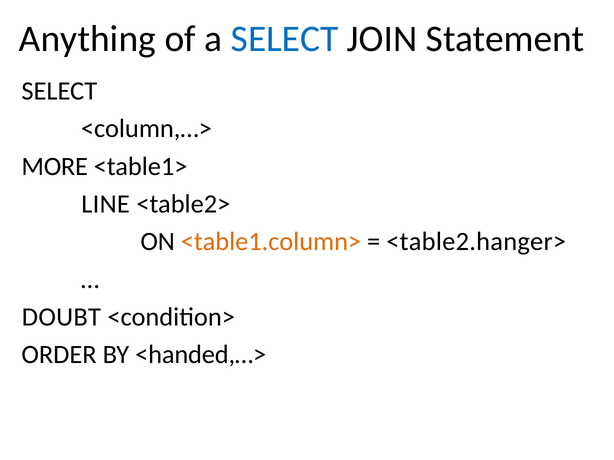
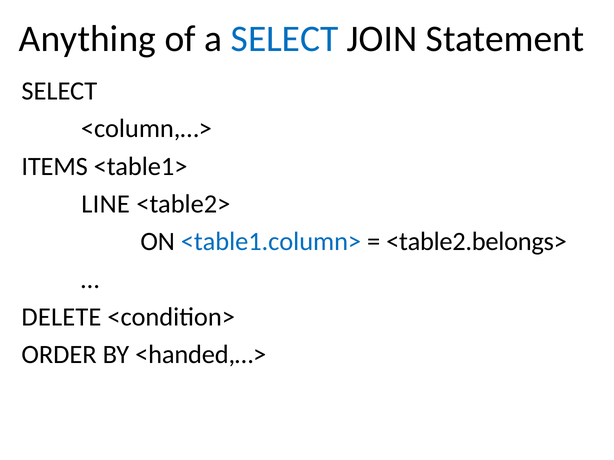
MORE: MORE -> ITEMS (55, 167)
<table1.column> colour: orange -> blue (271, 242)
<table2.hanger>: <table2.hanger> -> <table2.belongs> (476, 242)
DOUBT: DOUBT -> DELETE (61, 317)
